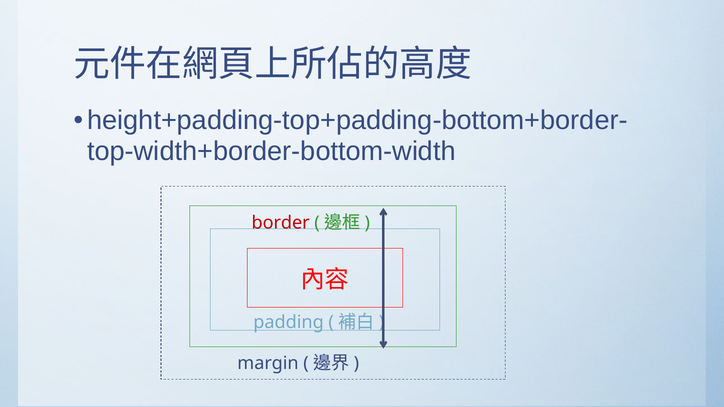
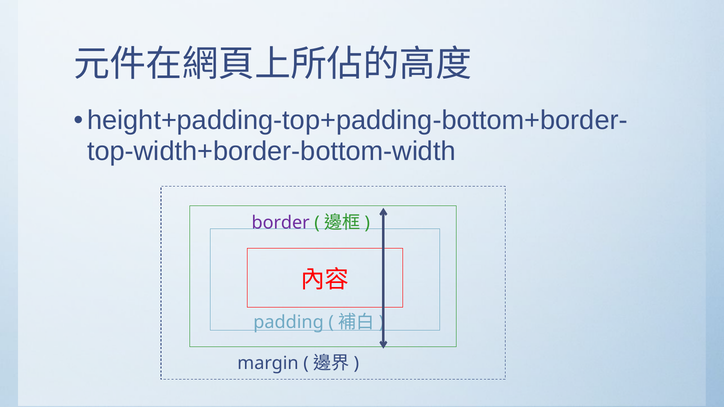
border colour: red -> purple (281, 223)
